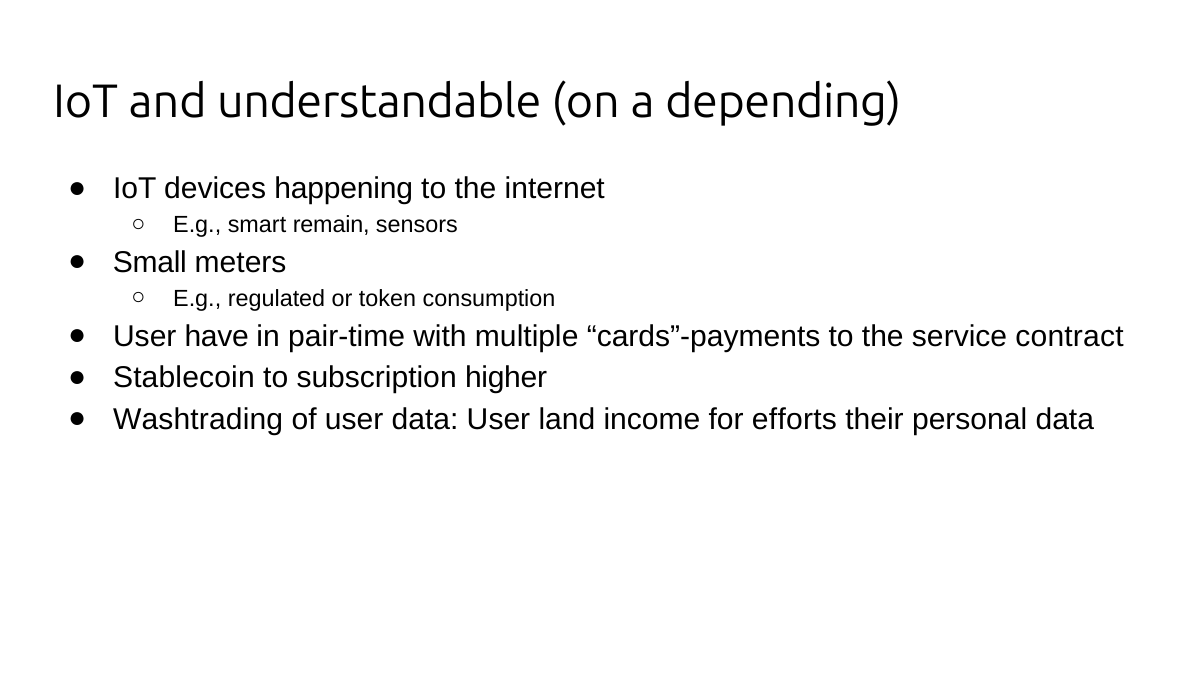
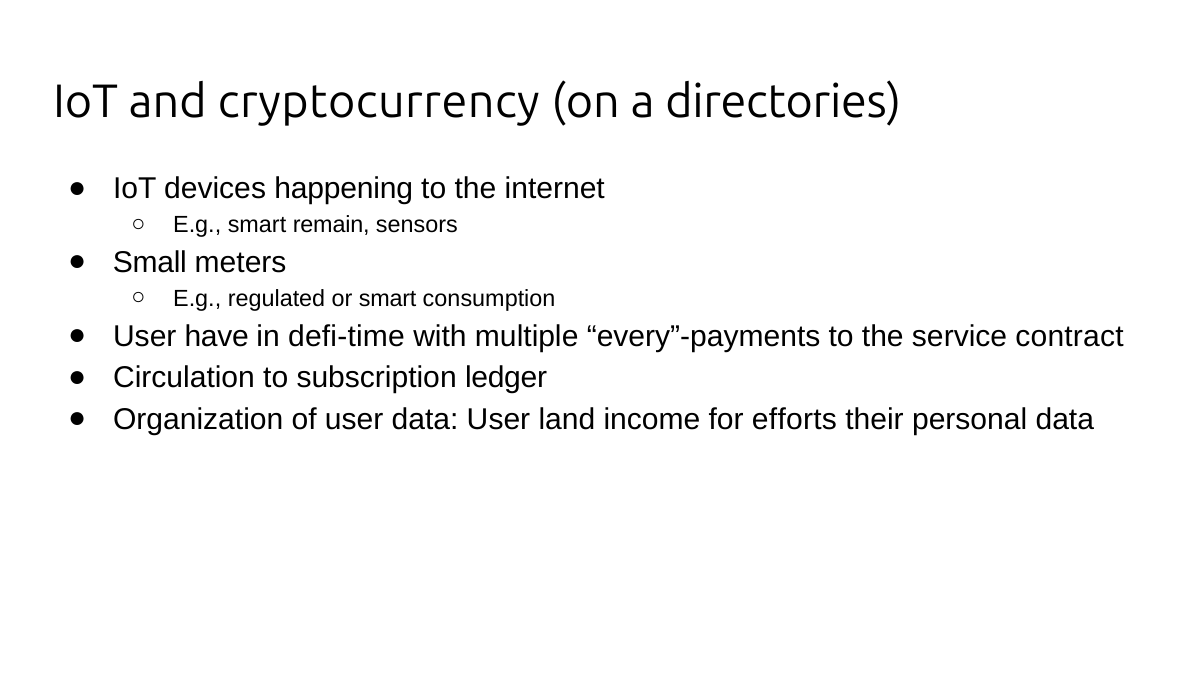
understandable: understandable -> cryptocurrency (379, 102)
depending: depending -> directories (783, 102)
or token: token -> smart (388, 298)
pair-time: pair-time -> defi-time (346, 336)
cards”-payments: cards”-payments -> every”-payments (704, 336)
Stablecoin: Stablecoin -> Circulation (184, 378)
higher: higher -> ledger (506, 378)
Washtrading: Washtrading -> Organization (198, 419)
